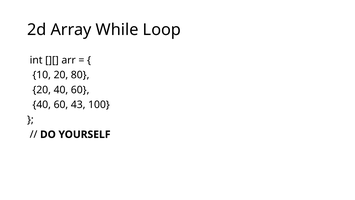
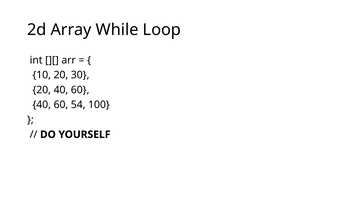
80: 80 -> 30 (80, 75)
43: 43 -> 54 (78, 105)
